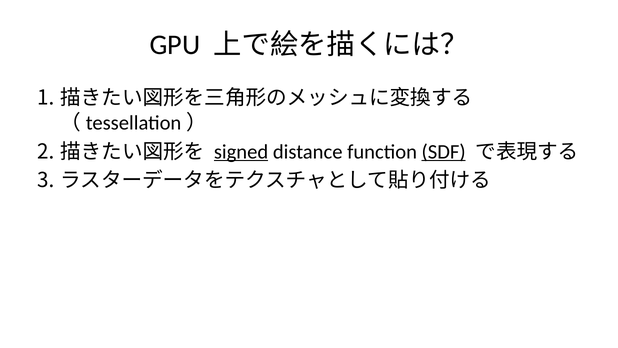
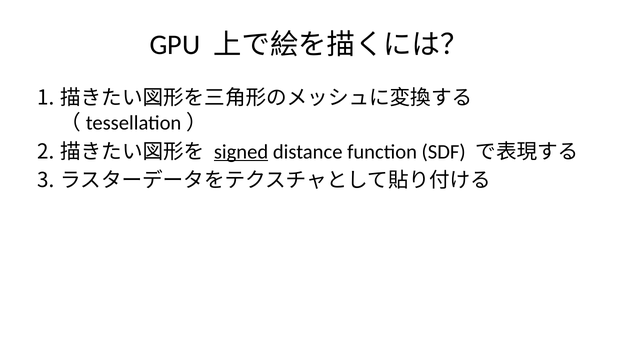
SDF underline: present -> none (444, 152)
